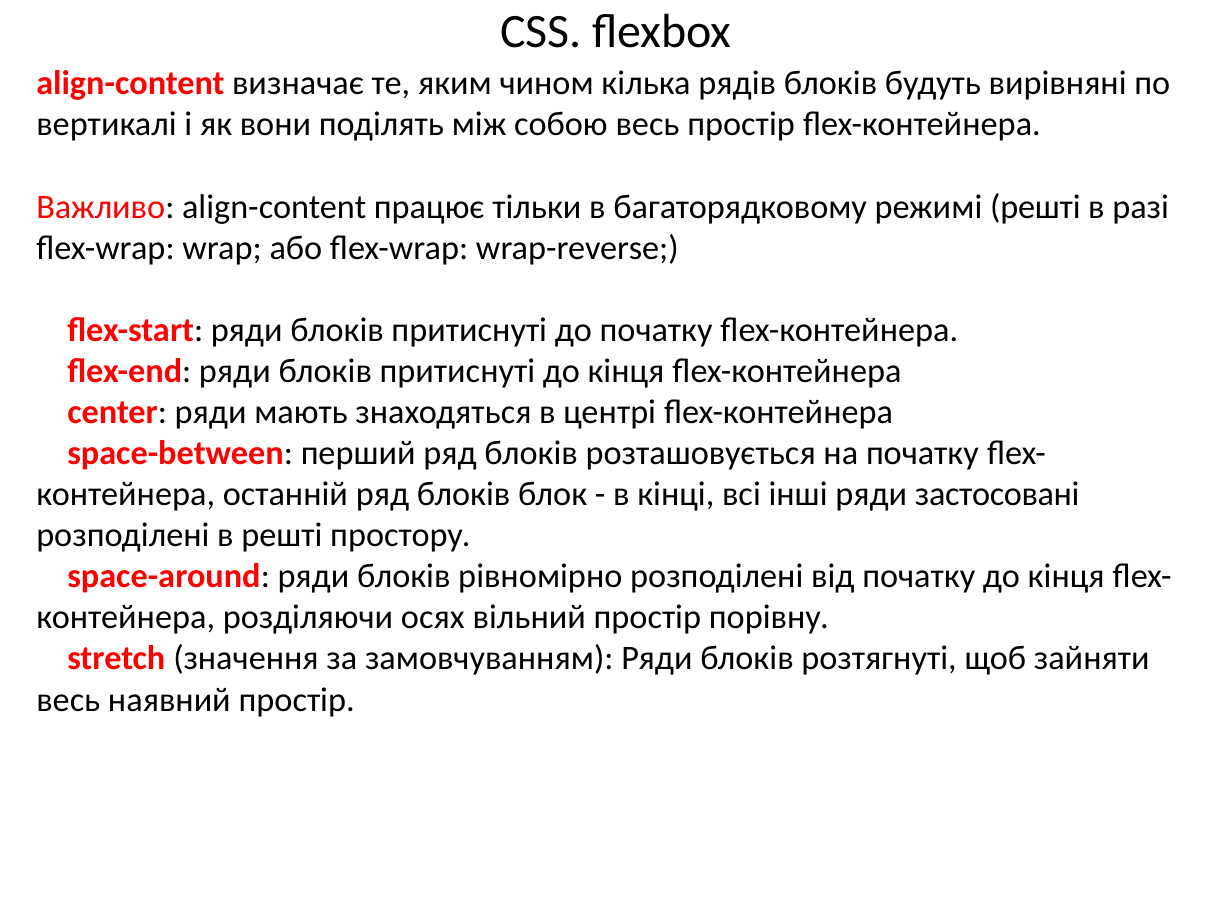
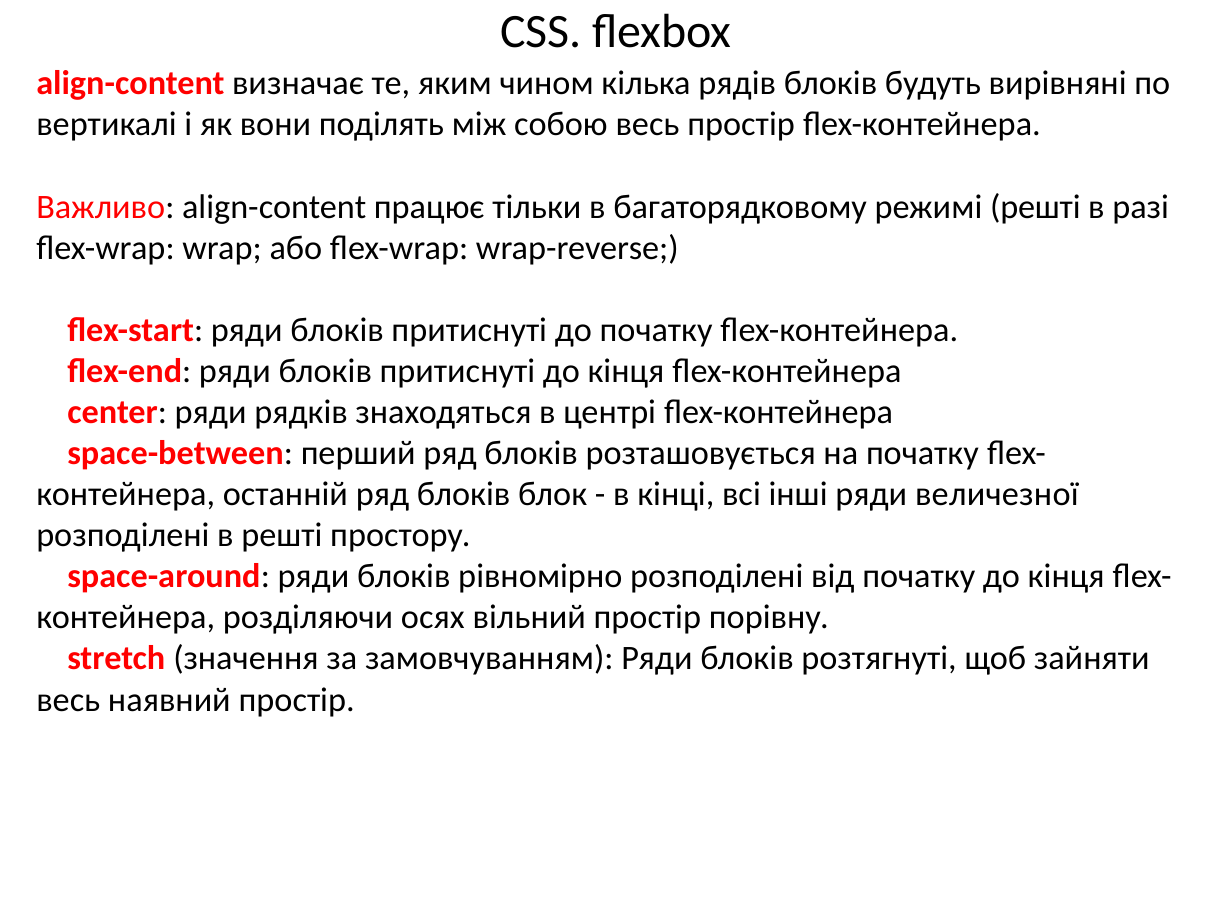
мають: мають -> рядків (301, 412)
застосовані: застосовані -> величезної (997, 494)
